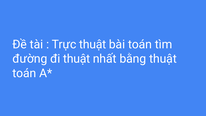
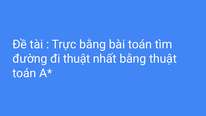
Trực thuật: thuật -> bằng (93, 44)
